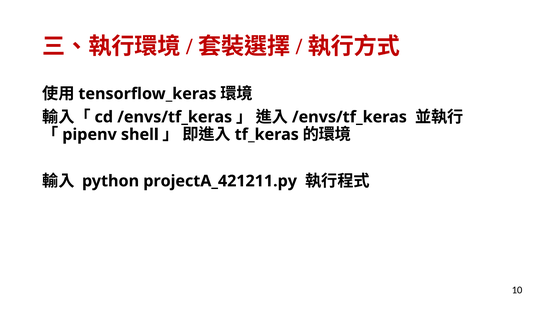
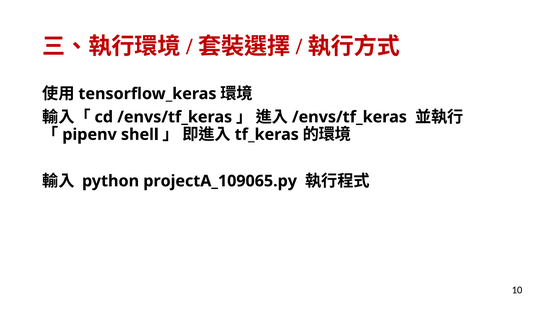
projectA_421211.py: projectA_421211.py -> projectA_109065.py (220, 181)
